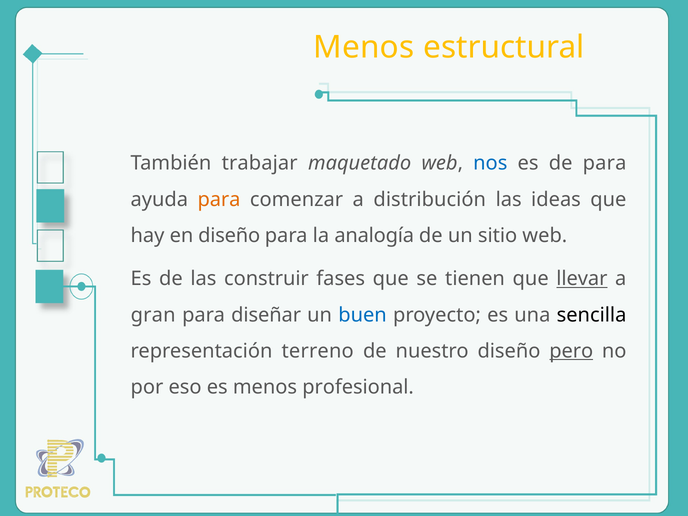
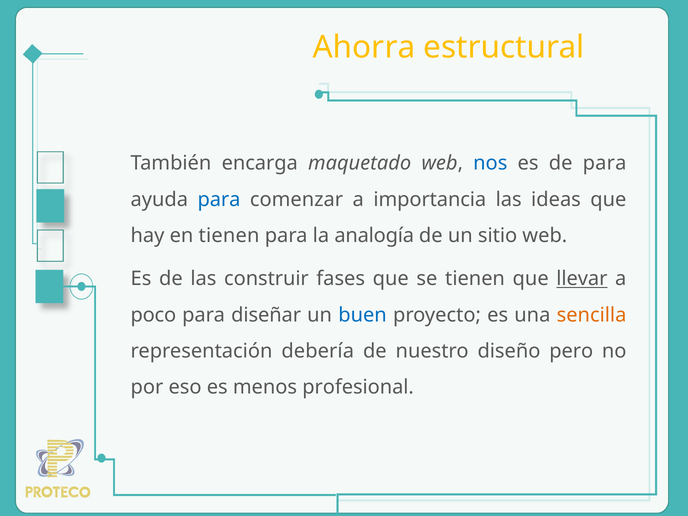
Menos: Menos -> Ahorra (364, 47)
trabajar: trabajar -> encarga (260, 163)
para colour: orange -> blue (219, 199)
distribución: distribución -> importancia (430, 199)
en diseño: diseño -> tienen (229, 236)
gran: gran -> poco (153, 315)
sencilla colour: black -> orange (592, 315)
terreno: terreno -> debería (318, 351)
pero underline: present -> none (571, 351)
